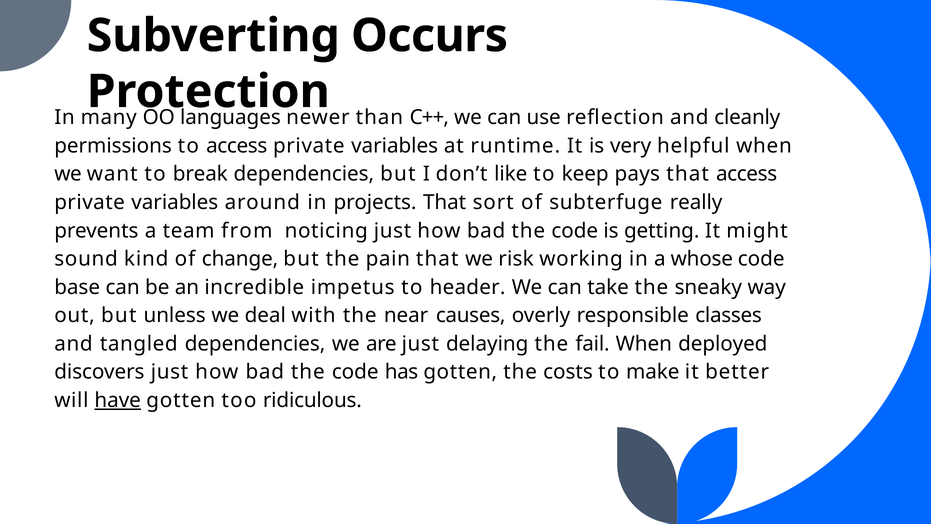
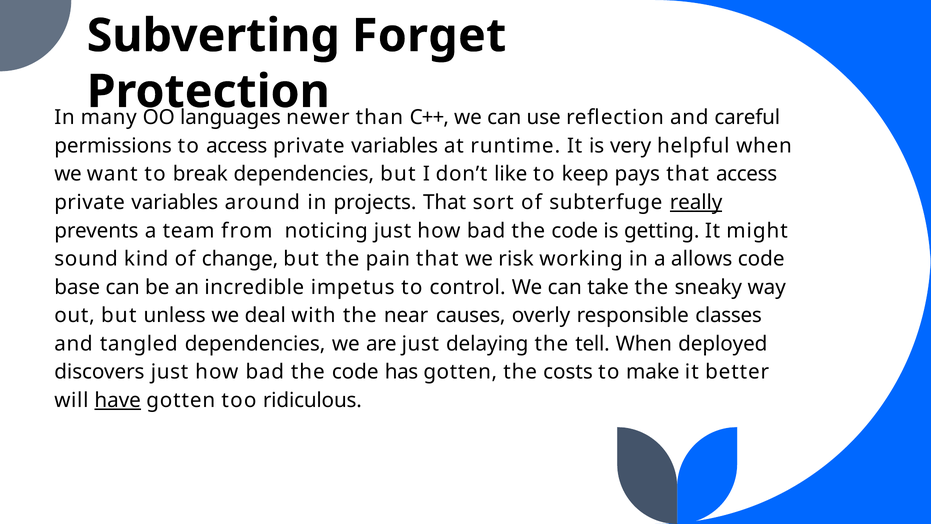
Occurs: Occurs -> Forget (429, 36)
cleanly: cleanly -> careful (747, 118)
really underline: none -> present (696, 202)
whose: whose -> allows (702, 259)
header: header -> control (468, 287)
fail: fail -> tell (593, 344)
